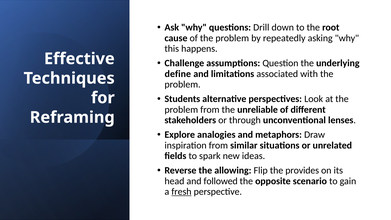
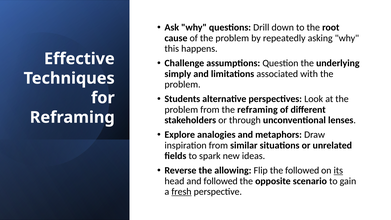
define: define -> simply (178, 74)
the unreliable: unreliable -> reframing (257, 110)
the provides: provides -> followed (302, 170)
its underline: none -> present (338, 170)
